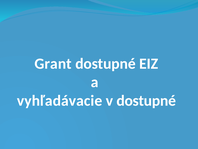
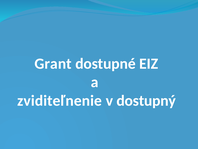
vyhľadávacie: vyhľadávacie -> zviditeľnenie (60, 100)
v dostupné: dostupné -> dostupný (146, 100)
